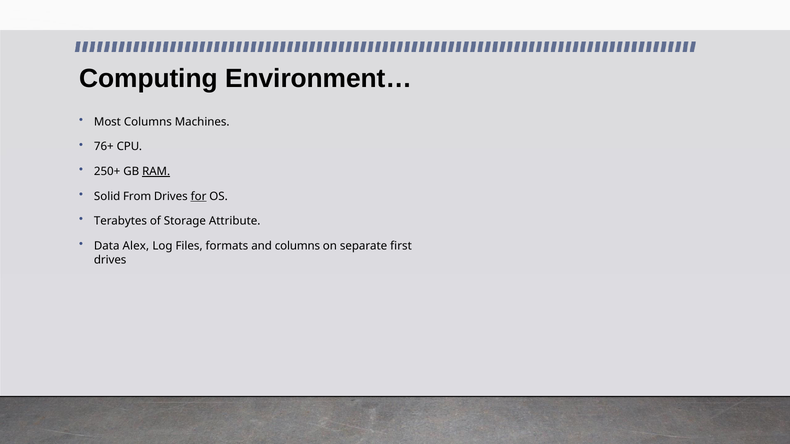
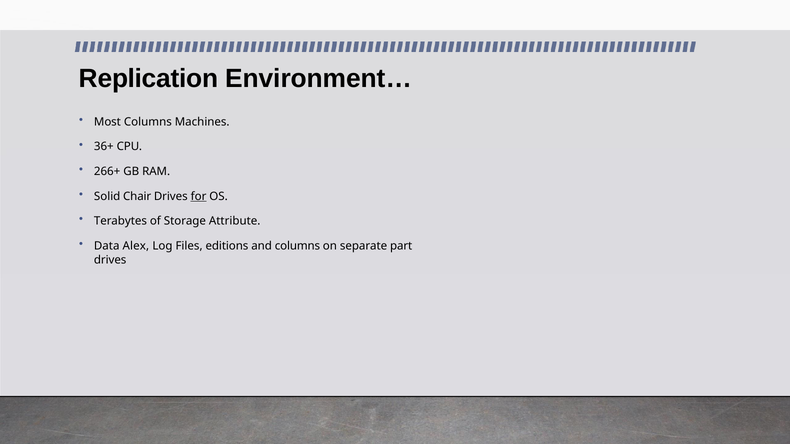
Computing: Computing -> Replication (149, 79)
76+: 76+ -> 36+ (104, 147)
250+: 250+ -> 266+ (107, 172)
RAM underline: present -> none (156, 172)
From: From -> Chair (137, 196)
formats: formats -> editions (227, 246)
first: first -> part (401, 246)
